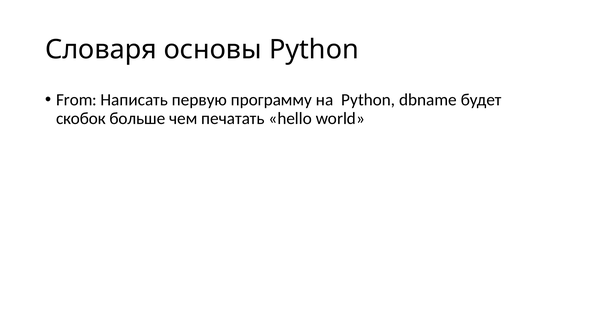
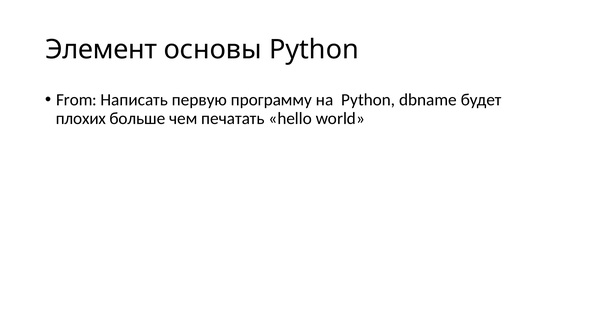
Словаря: Словаря -> Элемент (101, 50)
скобок: скобок -> плохих (81, 119)
